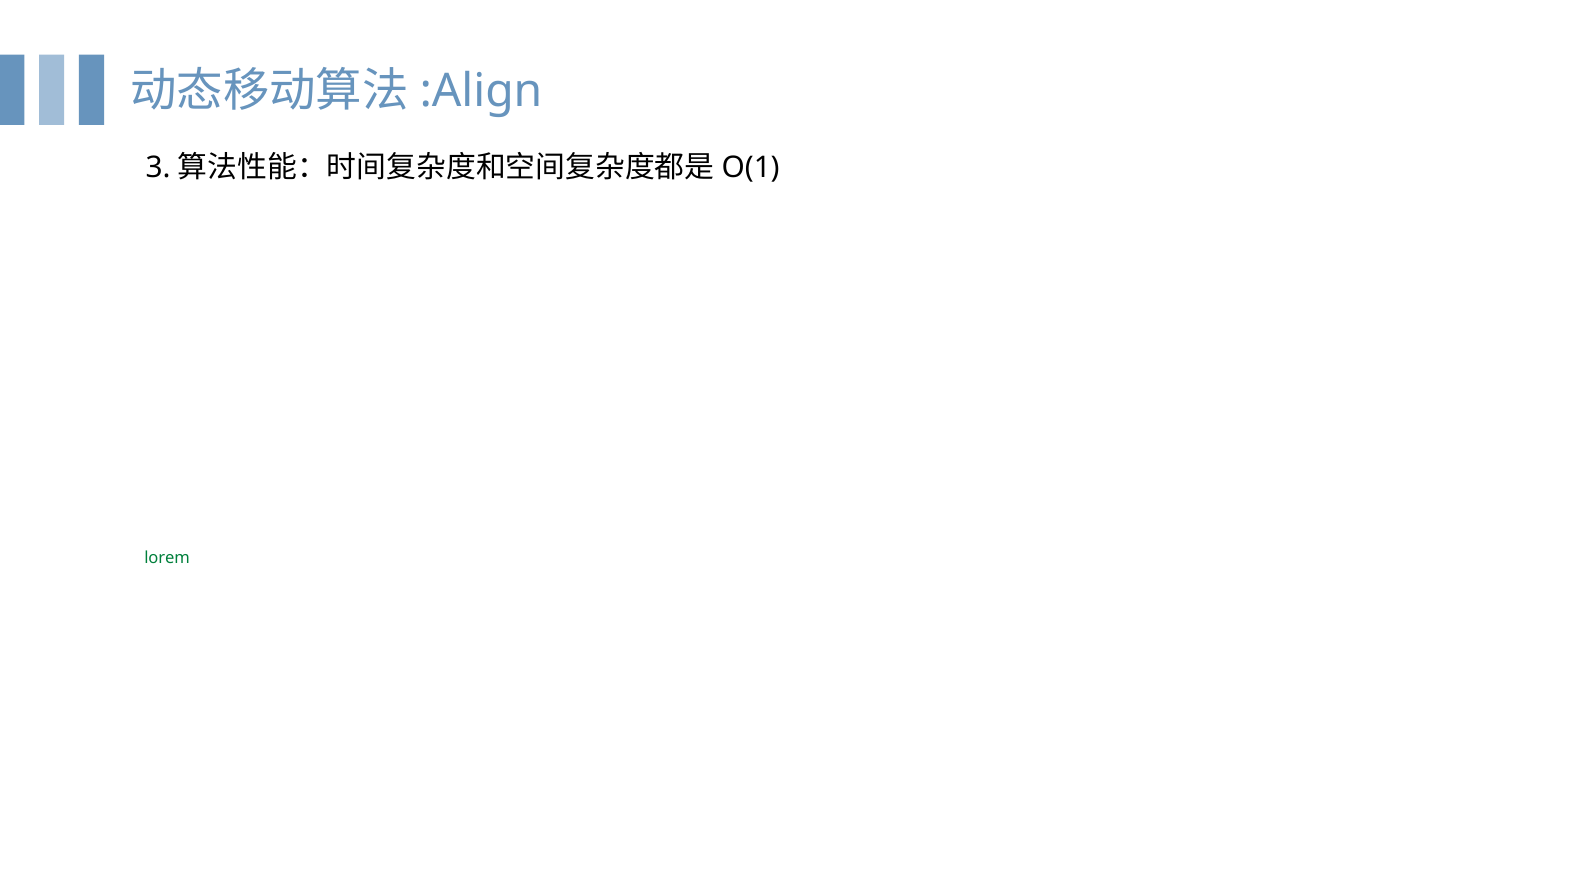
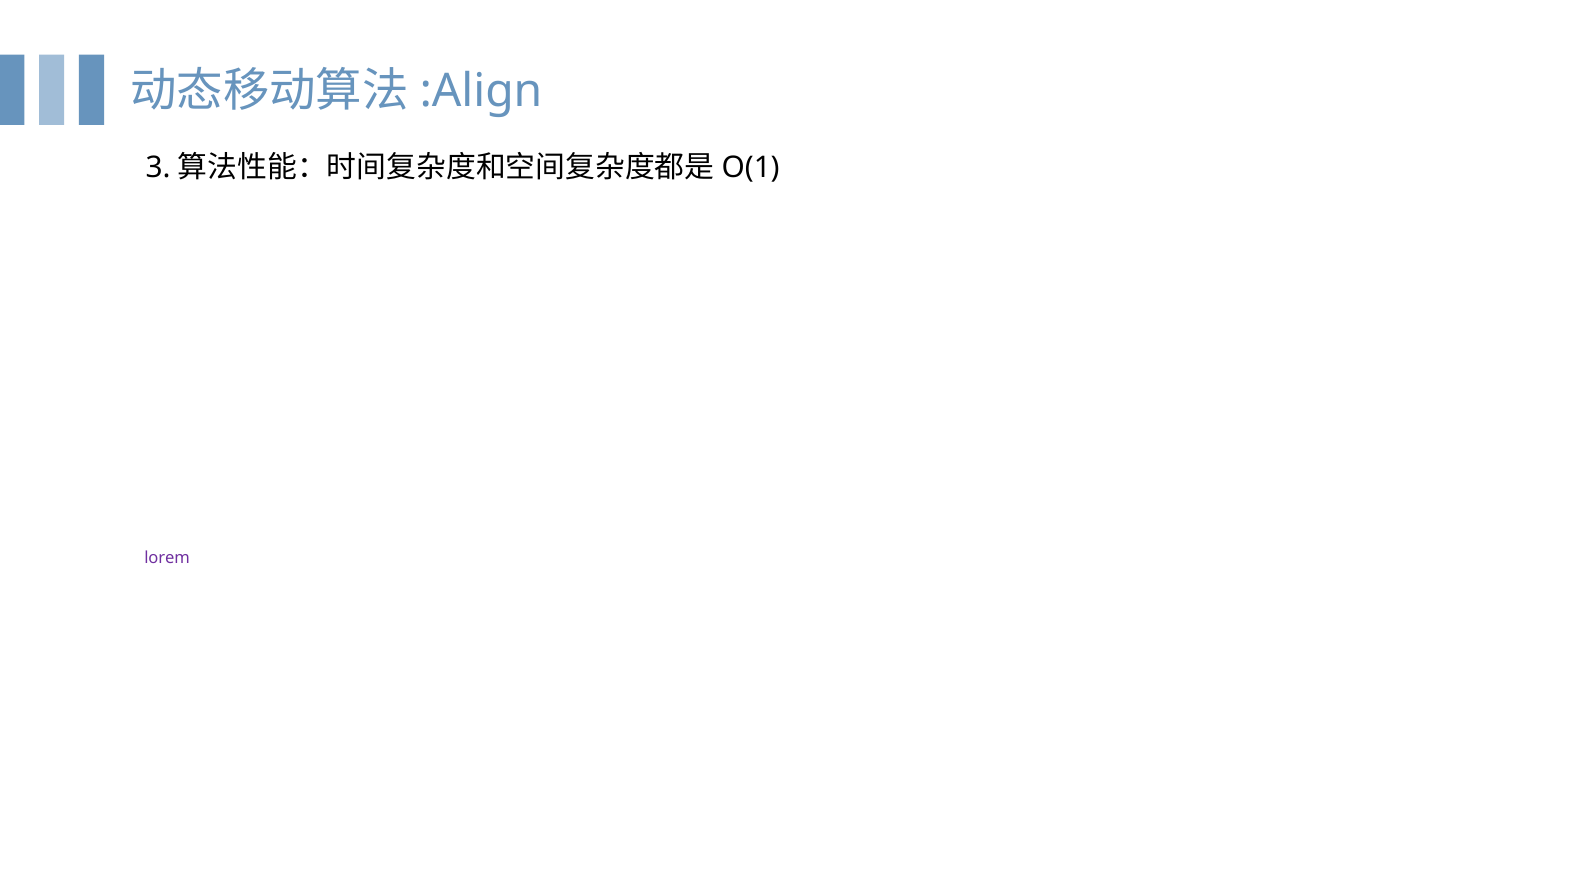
lorem colour: green -> purple (167, 559)
